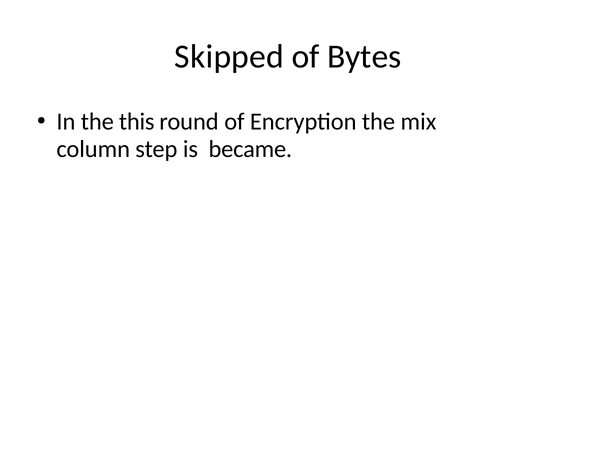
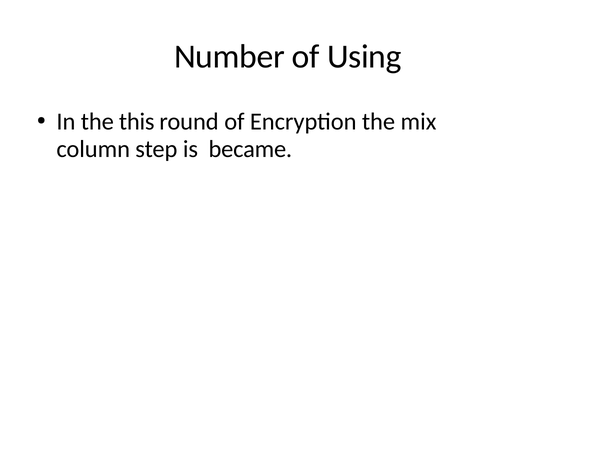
Skipped: Skipped -> Number (229, 57)
Bytes: Bytes -> Using (364, 57)
